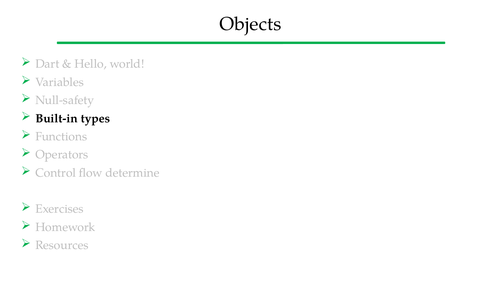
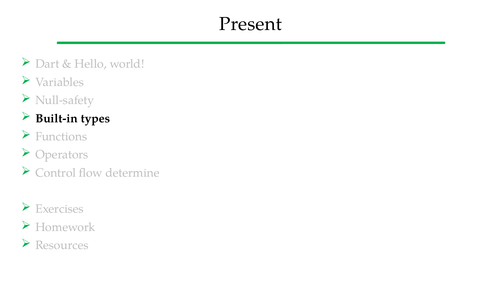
Objects: Objects -> Present (251, 24)
